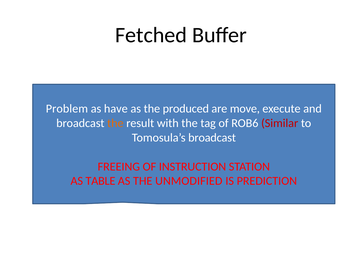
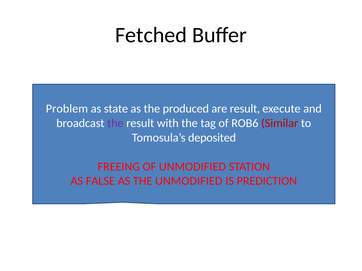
have: have -> state (116, 109)
are move: move -> result (245, 109)
the colour: orange -> purple (115, 123)
Tomosula’s broadcast: broadcast -> deposited (212, 138)
OF INSTRUCTION: INSTRUCTION -> UNMODIFIED (192, 167)
TABLE: TABLE -> FALSE (100, 181)
